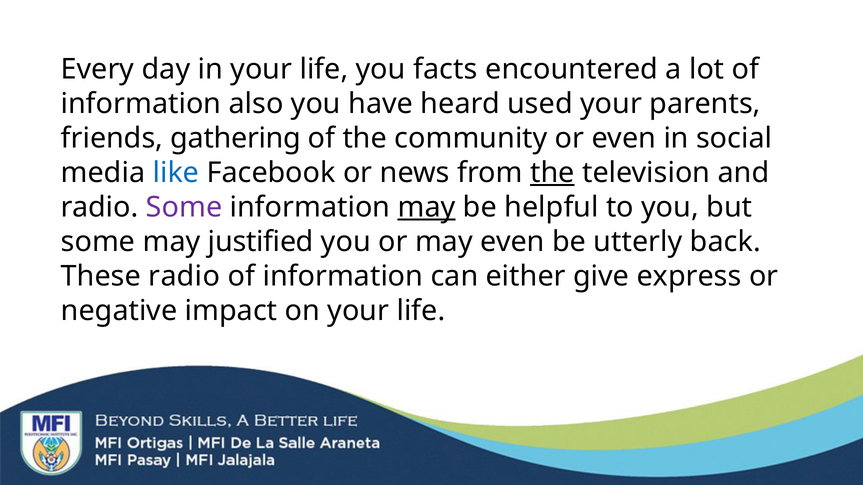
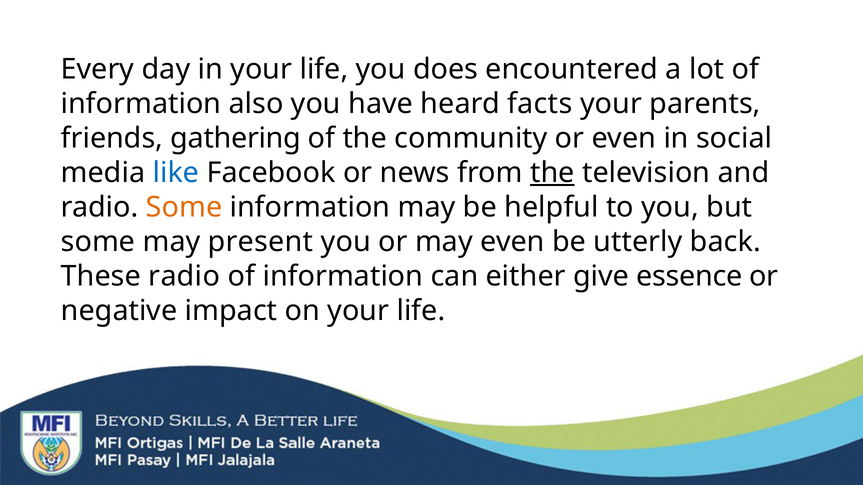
facts: facts -> does (446, 69)
used: used -> facts (540, 104)
Some colour: purple -> orange (184, 207)
may underline: present -> none (427, 207)
justified: justified -> present (261, 242)
express: express -> essence (689, 276)
